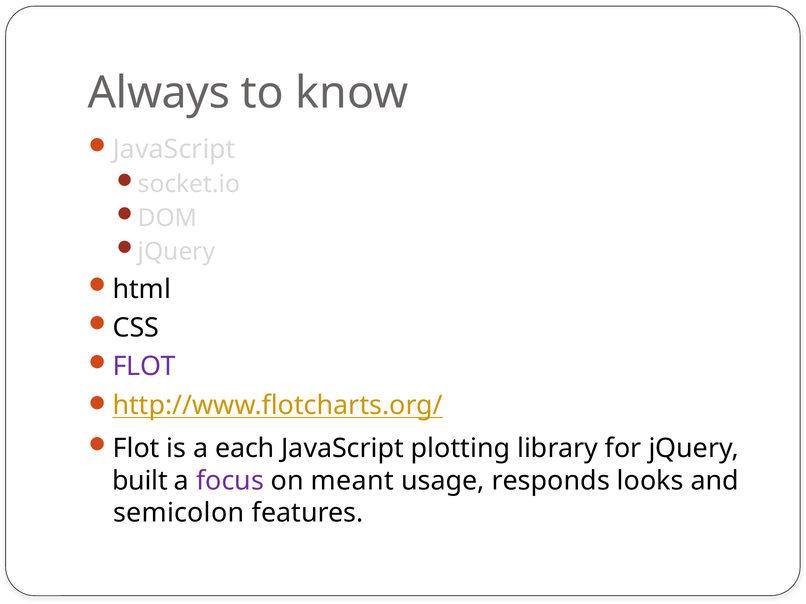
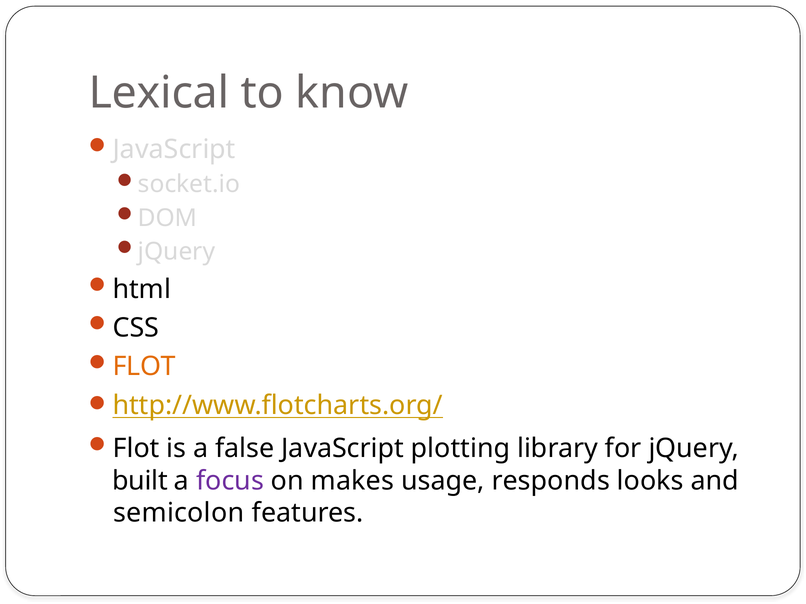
Always: Always -> Lexical (159, 93)
FLOT colour: purple -> orange (144, 367)
each: each -> false (245, 449)
meant: meant -> makes (352, 481)
